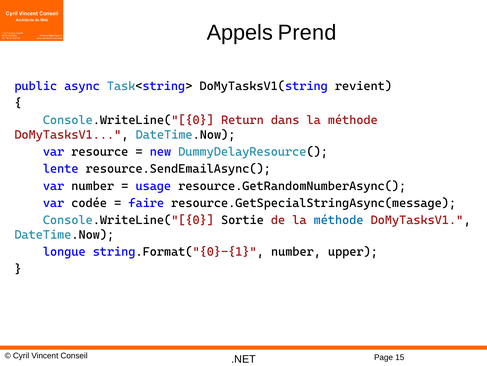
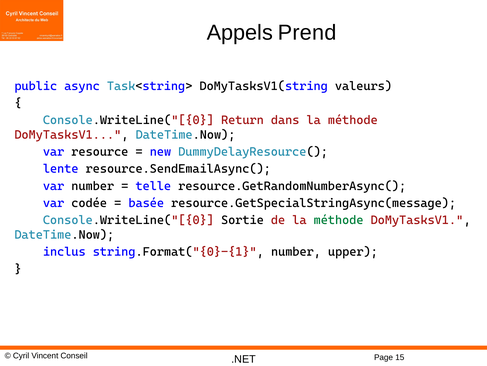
revient: revient -> valeurs (363, 86)
usage: usage -> telle (153, 186)
faire: faire -> basée (146, 203)
méthode colour: blue -> green (339, 220)
longue: longue -> inclus (64, 251)
